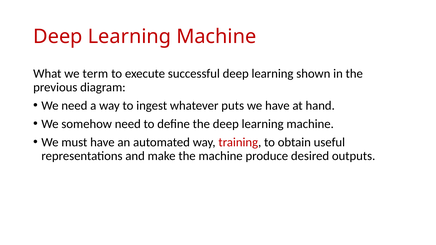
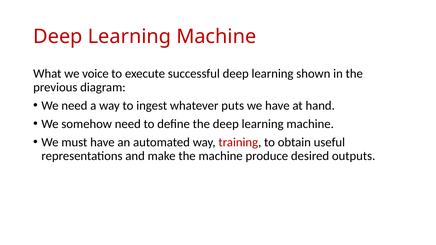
term: term -> voice (95, 74)
